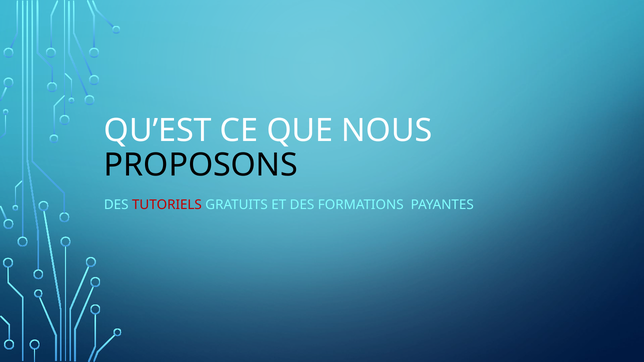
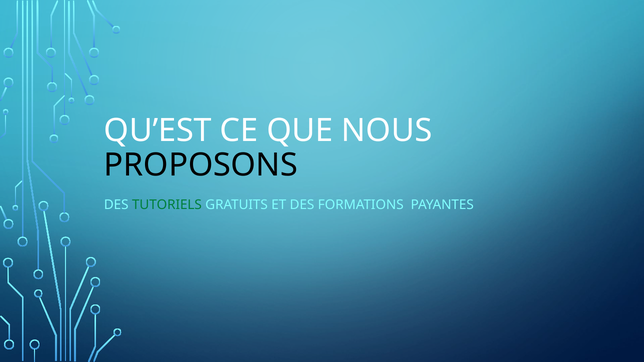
TUTORIELS colour: red -> green (167, 205)
